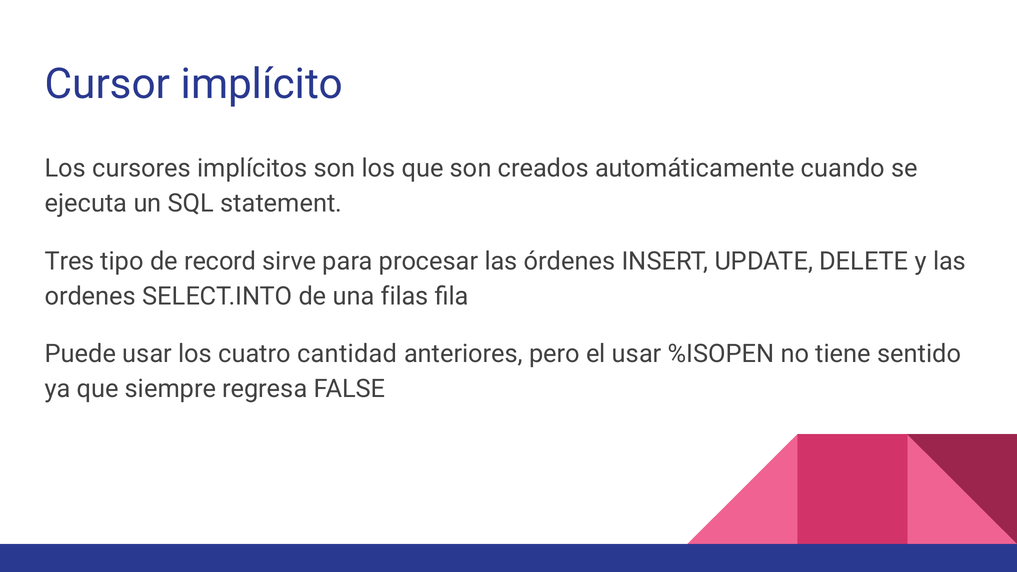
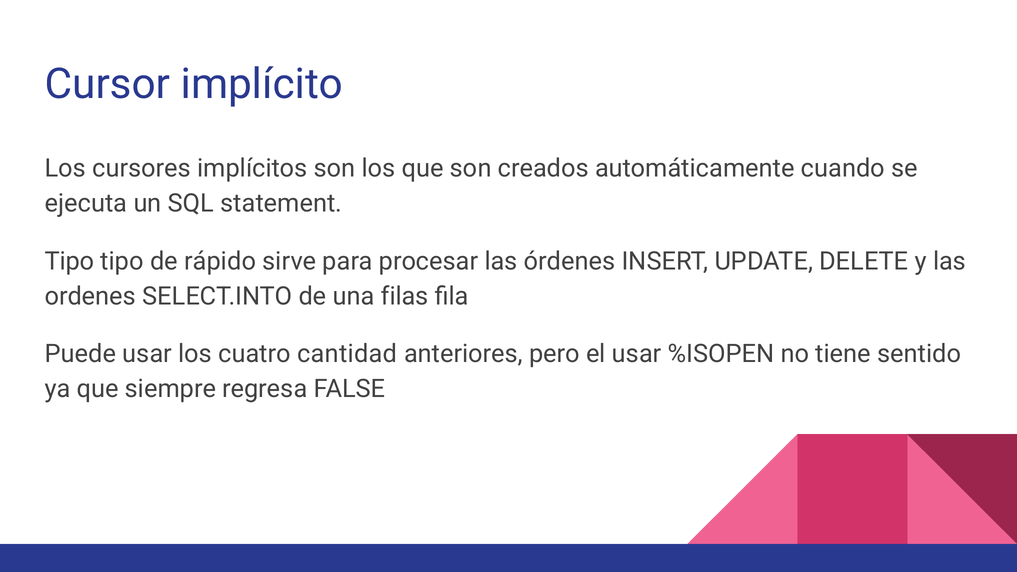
Tres: Tres -> Tipo (70, 261)
record: record -> rápido (220, 261)
